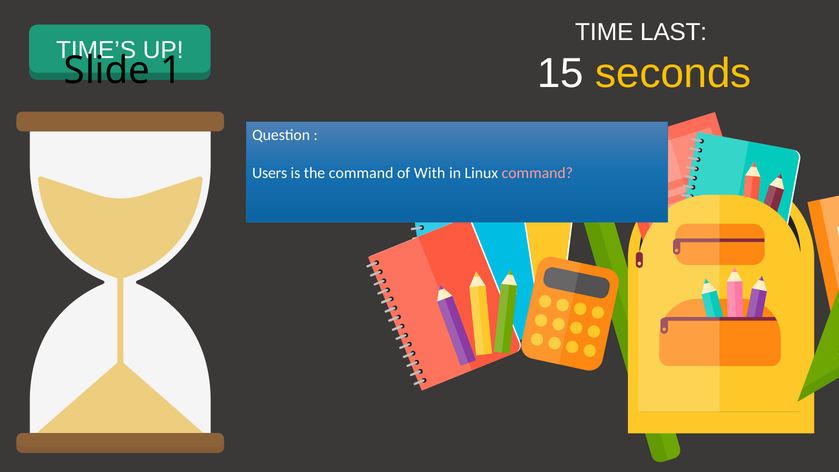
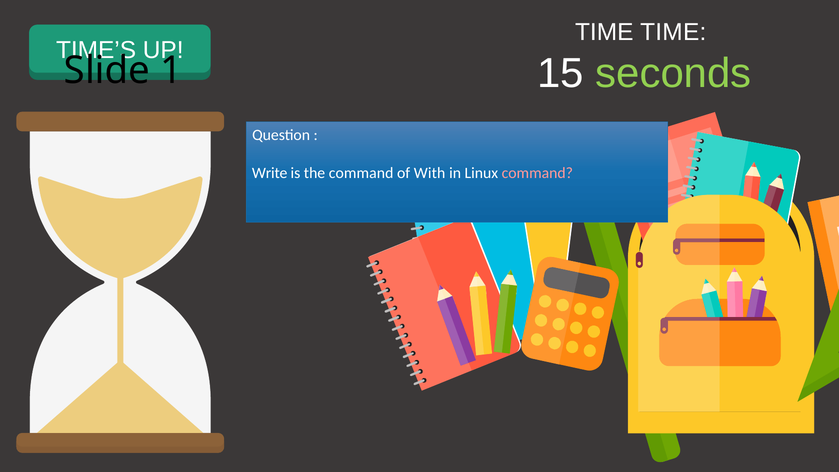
TIME LAST: LAST -> TIME (673, 32)
seconds colour: yellow -> light green (673, 73)
Users: Users -> Write (270, 173)
